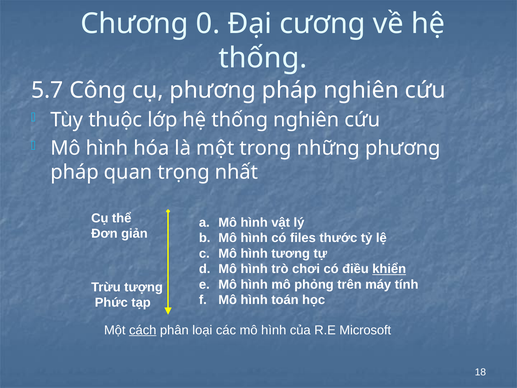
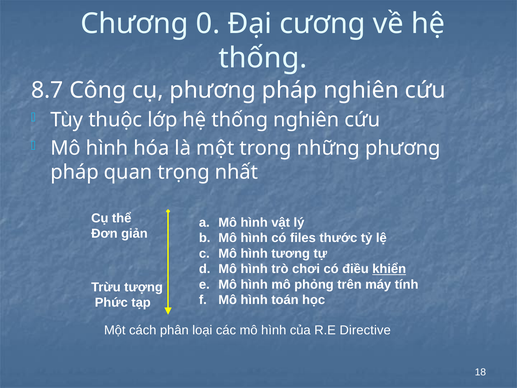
5.7: 5.7 -> 8.7 (47, 90)
cách underline: present -> none (143, 330)
Microsoft: Microsoft -> Directive (365, 330)
